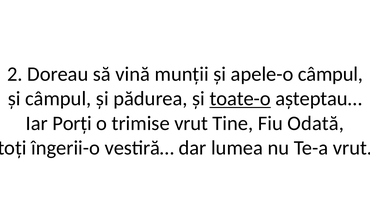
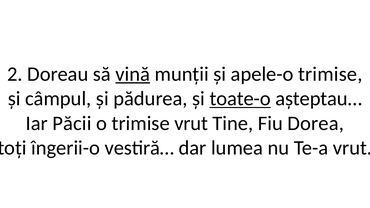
vină underline: none -> present (133, 74)
apele-o câmpul: câmpul -> trimise (330, 74)
Porți: Porți -> Păcii (72, 123)
Odată: Odată -> Dorea (316, 123)
